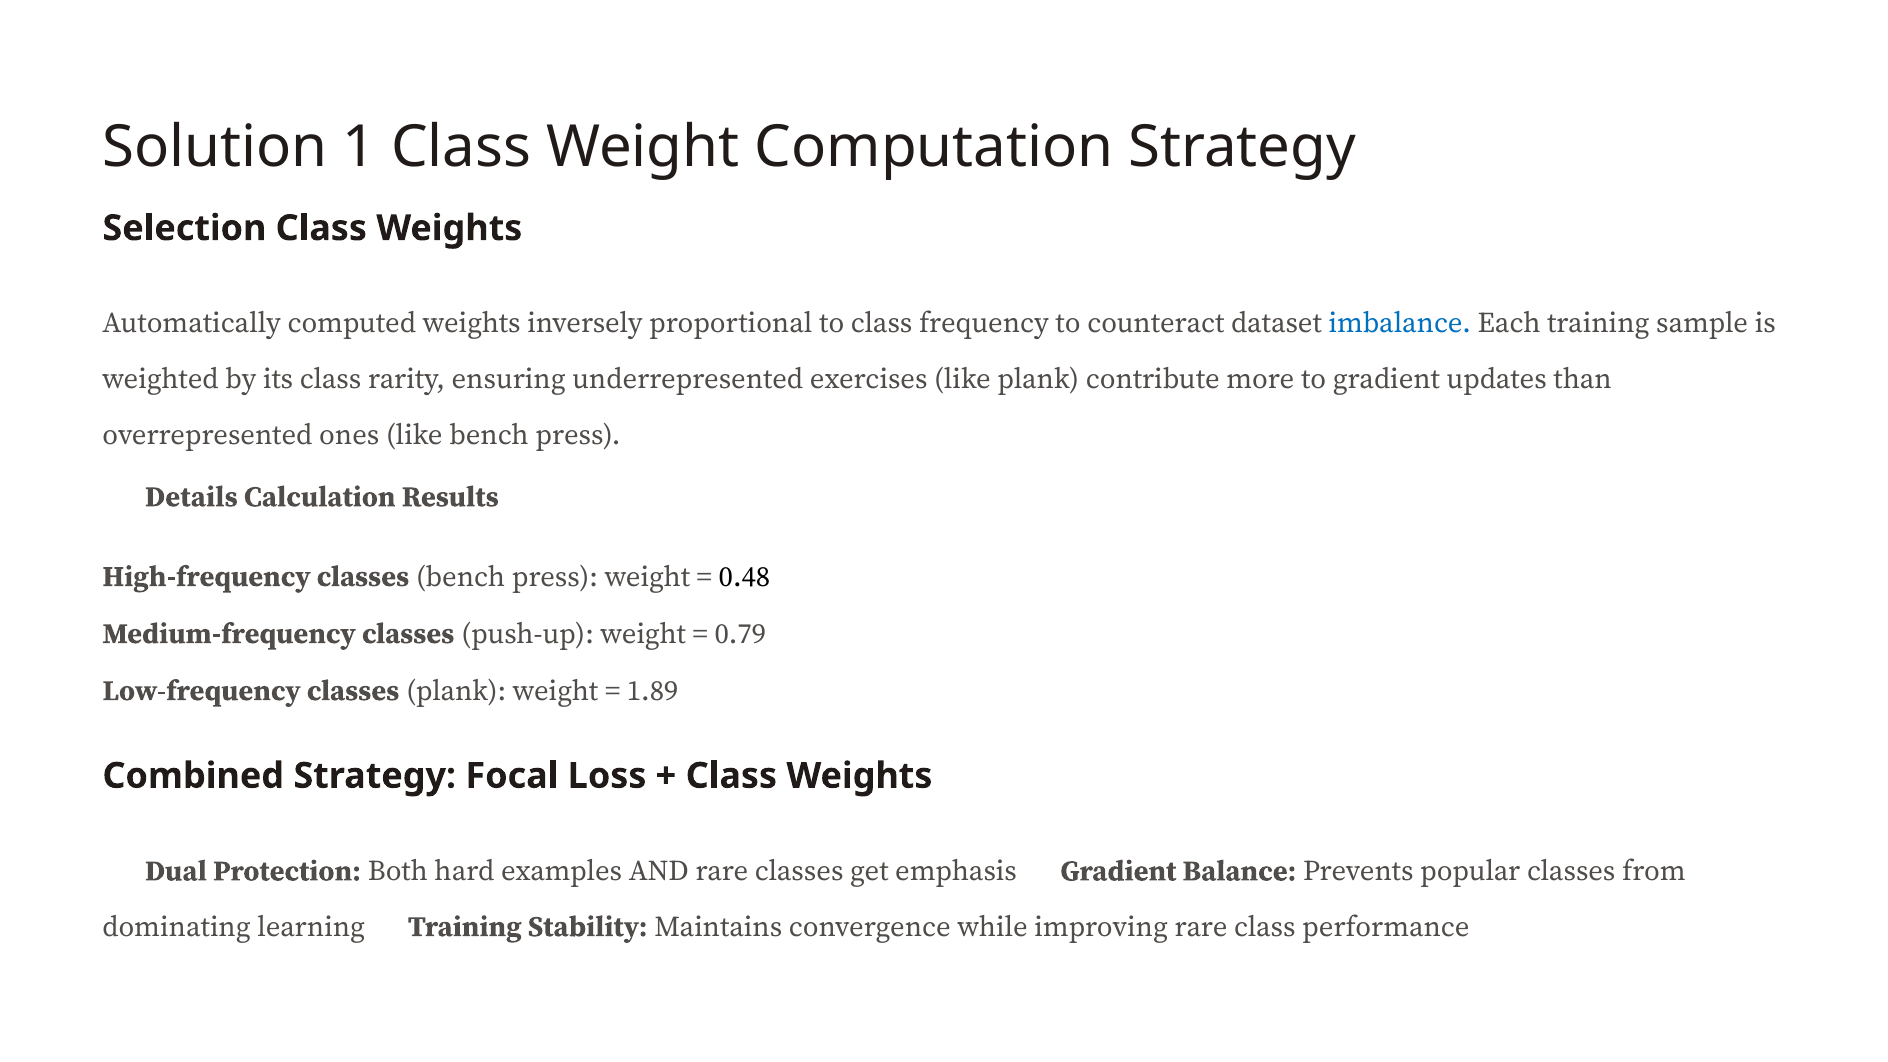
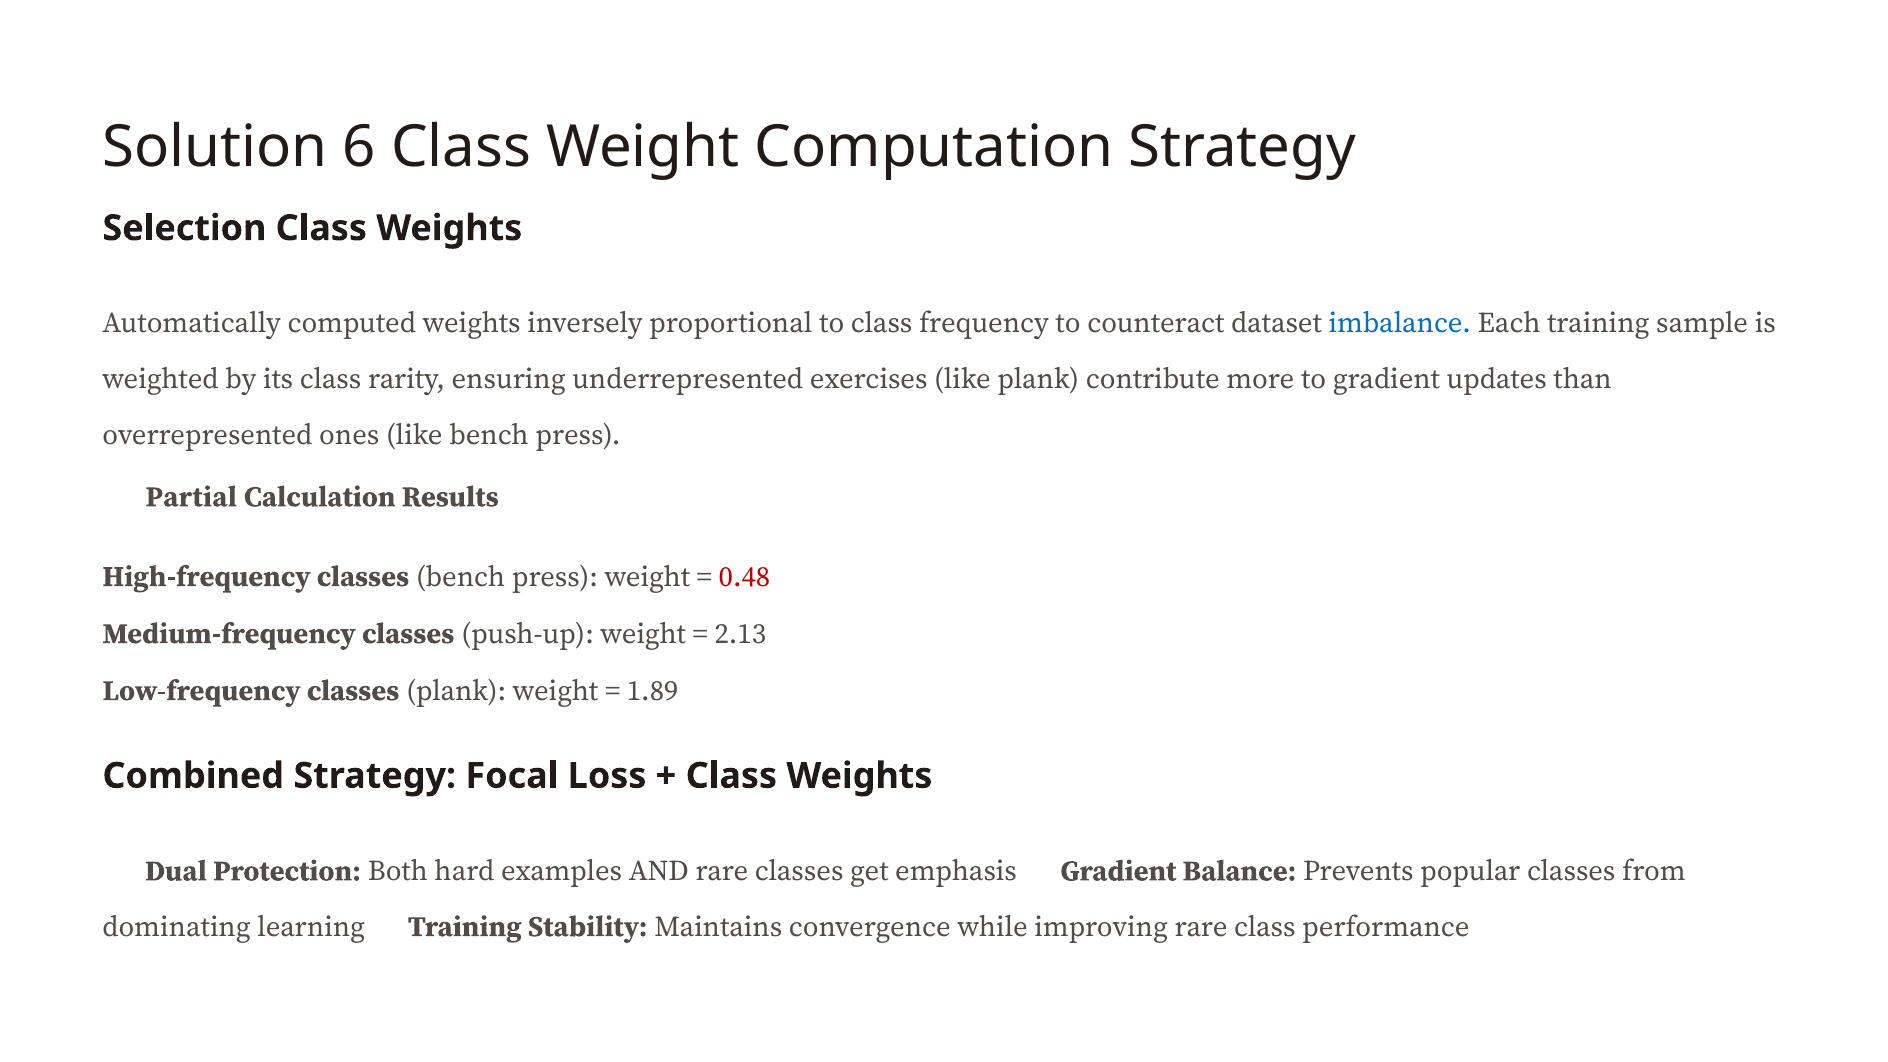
1: 1 -> 6 (359, 147)
Details: Details -> Partial (191, 497)
0.48 colour: black -> red (744, 577)
0.79: 0.79 -> 2.13 (740, 634)
